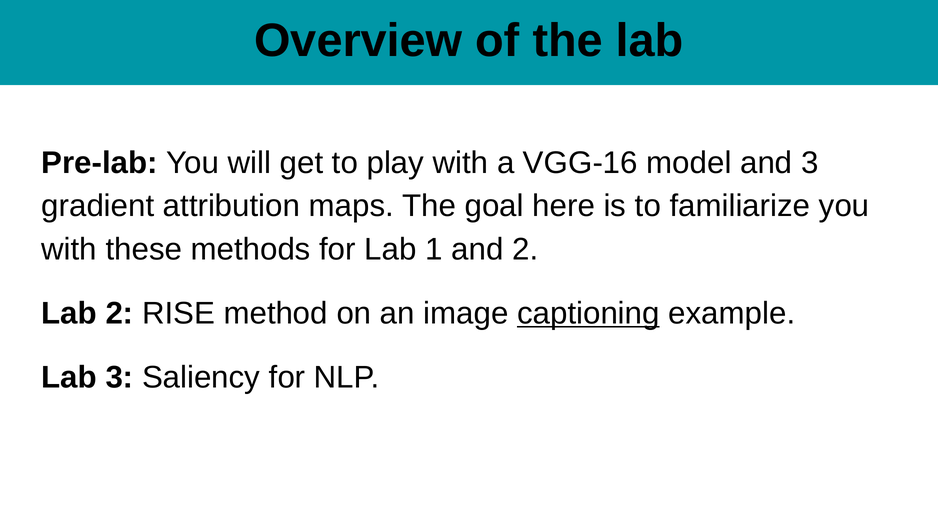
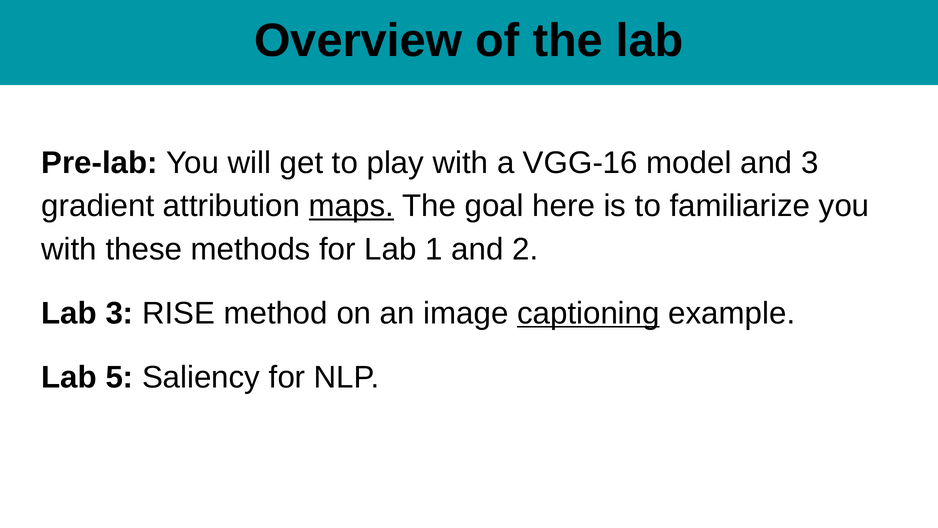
maps underline: none -> present (351, 206)
Lab 2: 2 -> 3 (119, 313)
Lab 3: 3 -> 5 (119, 377)
